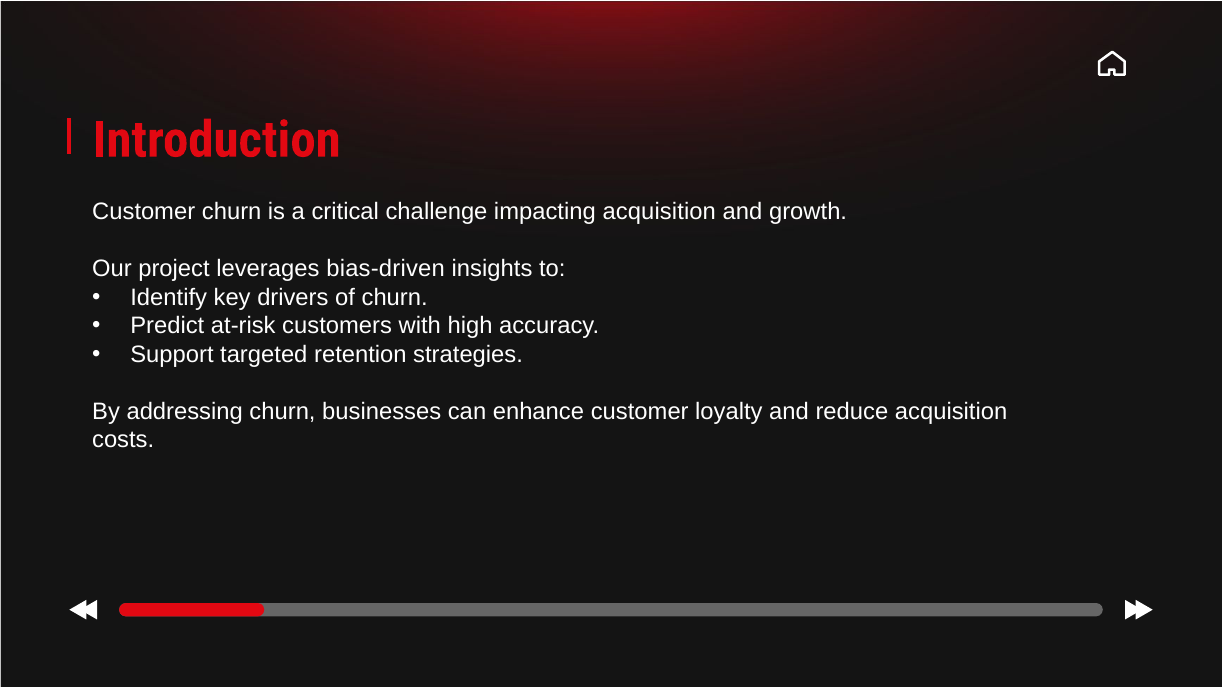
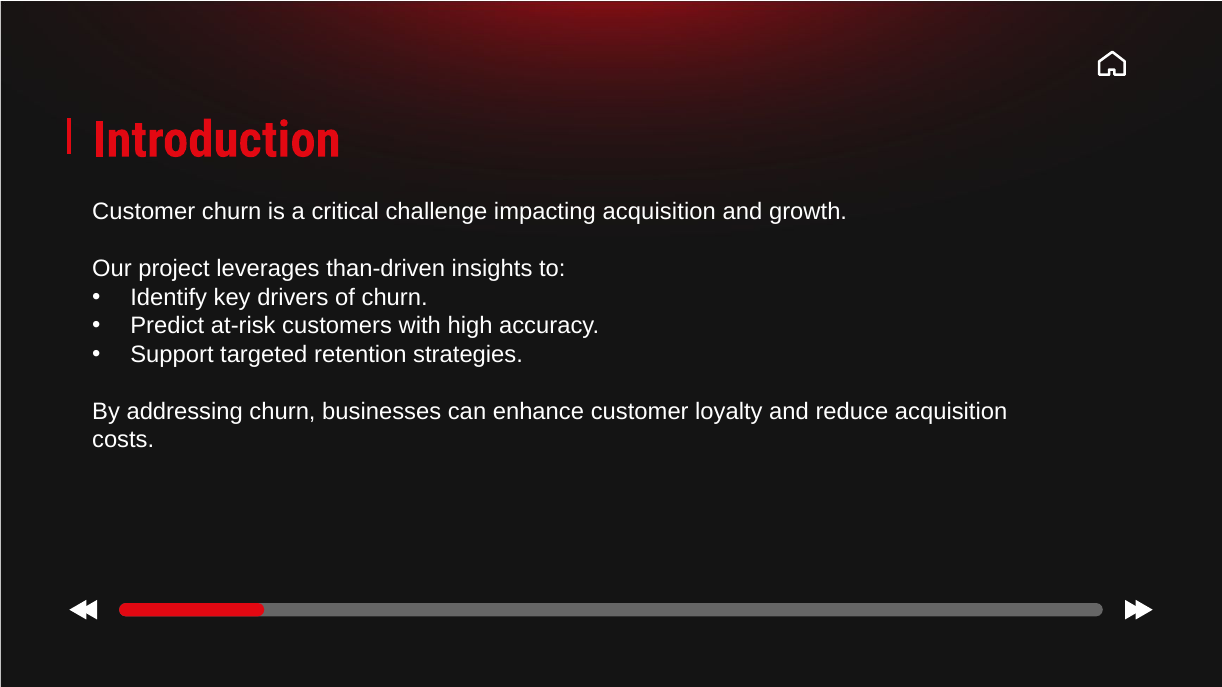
bias-driven: bias-driven -> than-driven (386, 269)
